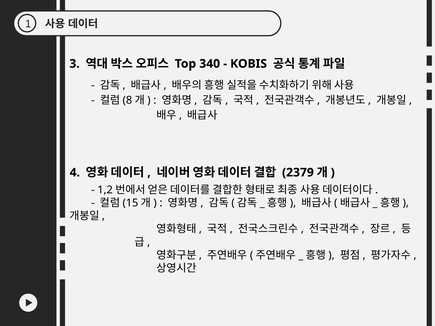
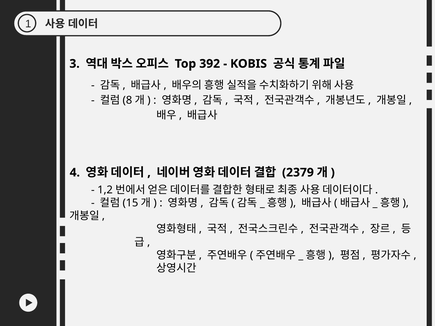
340: 340 -> 392 (210, 64)
